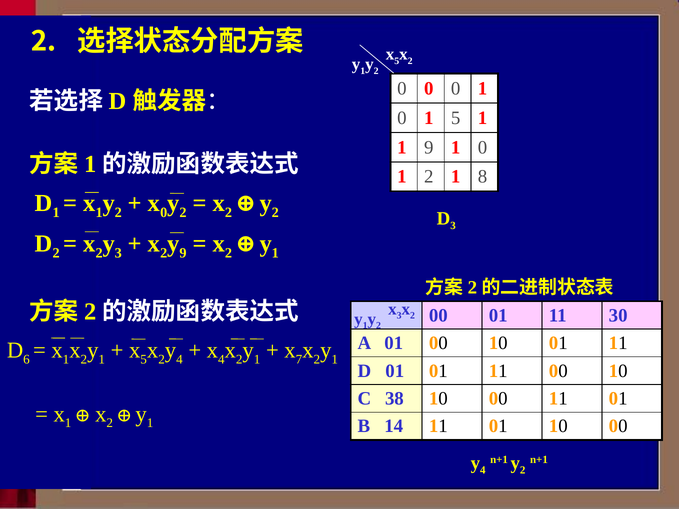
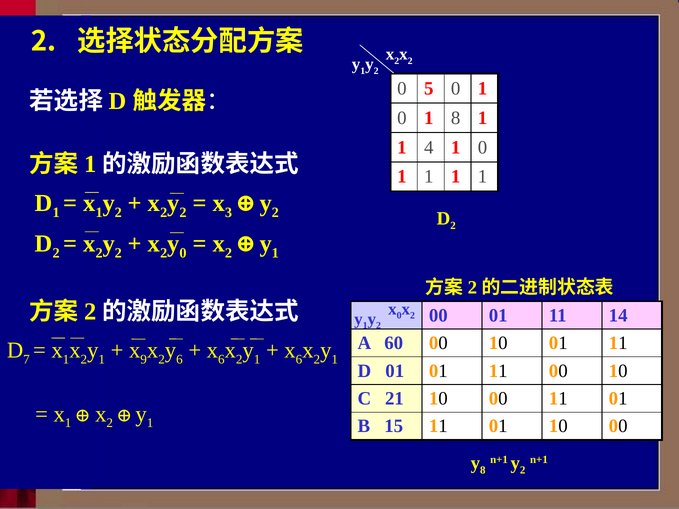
5: 5 -> 2 (397, 61)
0: 0 -> 5 (429, 88)
1 5: 5 -> 8 (456, 118)
1 9: 9 -> 4 (429, 147)
2: 2 -> 1 (429, 177)
8: 8 -> 1 (483, 177)
0: 0 -> 2 (164, 213)
2: 2 -> 3 (228, 213)
3: 3 -> 2 (453, 226)
3: 3 -> 2 (118, 253)
9: 9 -> 0 (183, 253)
3: 3 -> 0 (399, 316)
30: 30 -> 14 (618, 315)
A 01: 01 -> 60 (394, 343)
6: 6 -> 7 (27, 360)
5: 5 -> 9 (144, 360)
4: 4 -> 6 (179, 360)
4: 4 -> 6 (221, 360)
7: 7 -> 6 (299, 360)
38: 38 -> 21 (394, 399)
14: 14 -> 15 (394, 426)
4: 4 -> 8 (483, 470)
